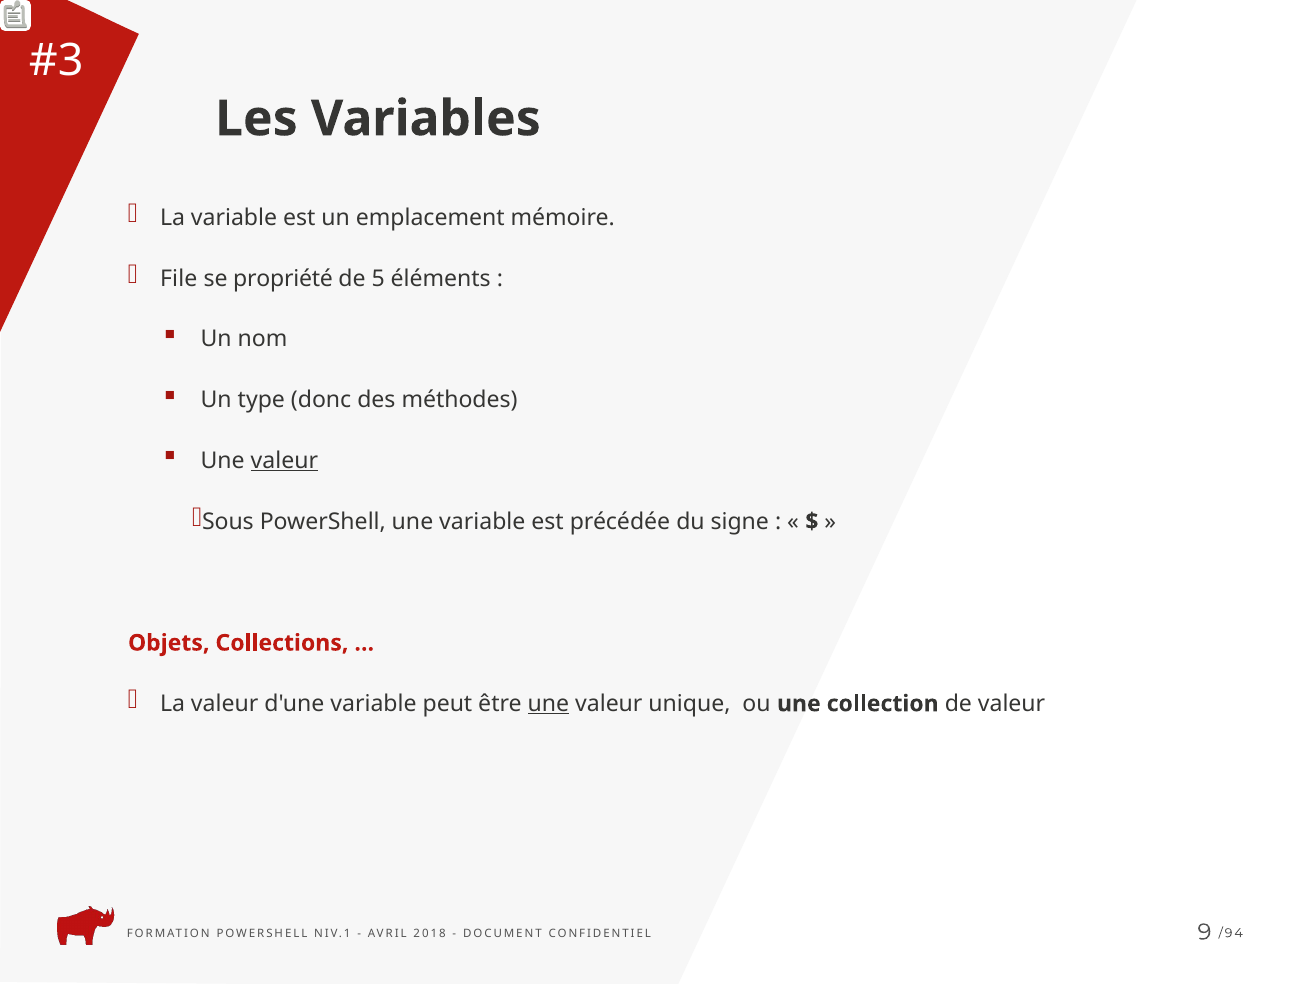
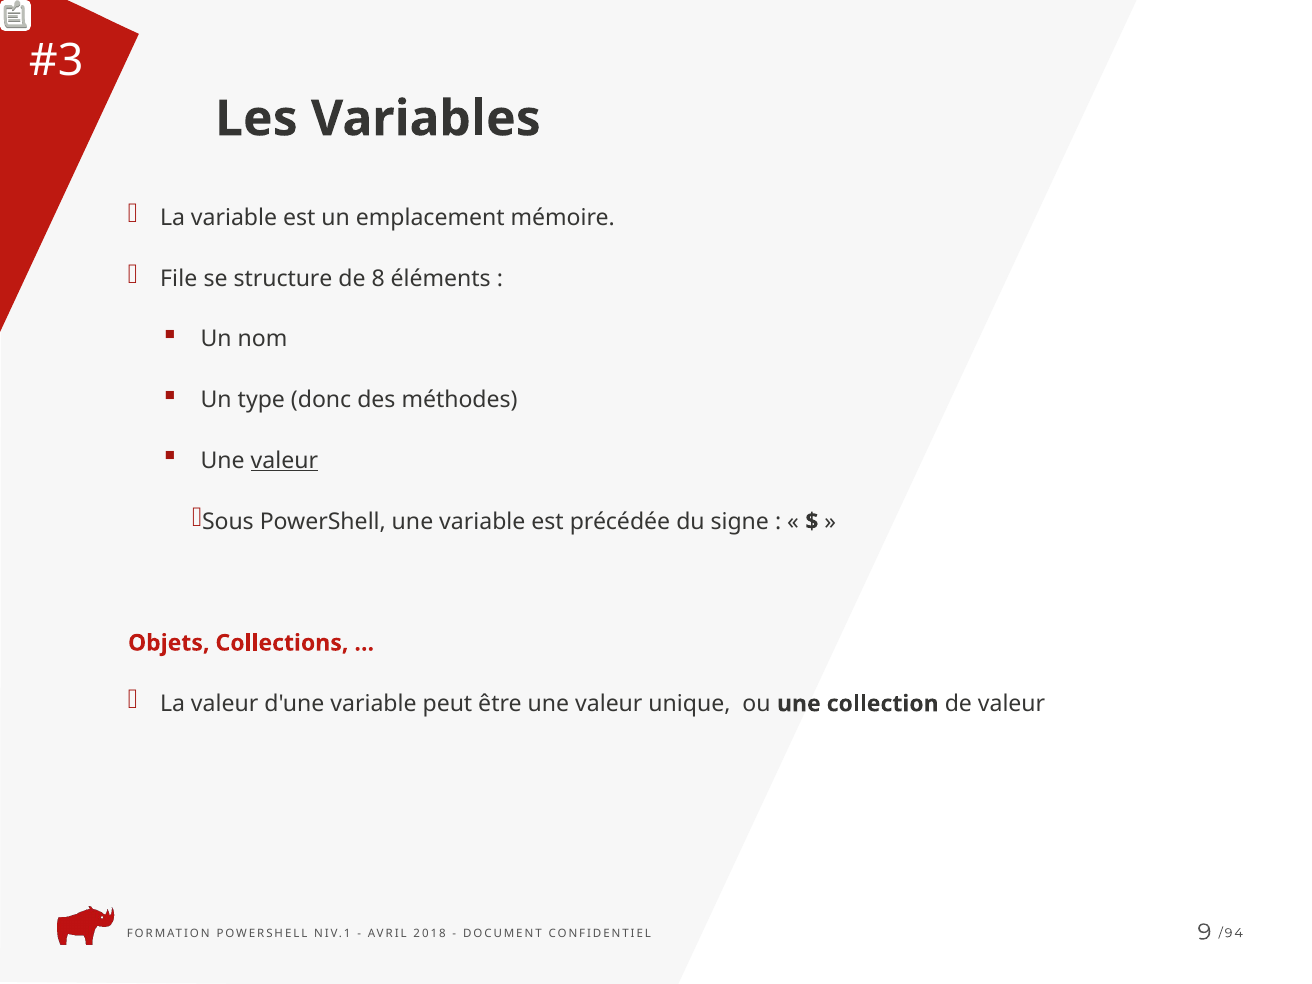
propriété: propriété -> structure (283, 279)
5: 5 -> 8 (378, 279)
une underline: present -> none (548, 704)
